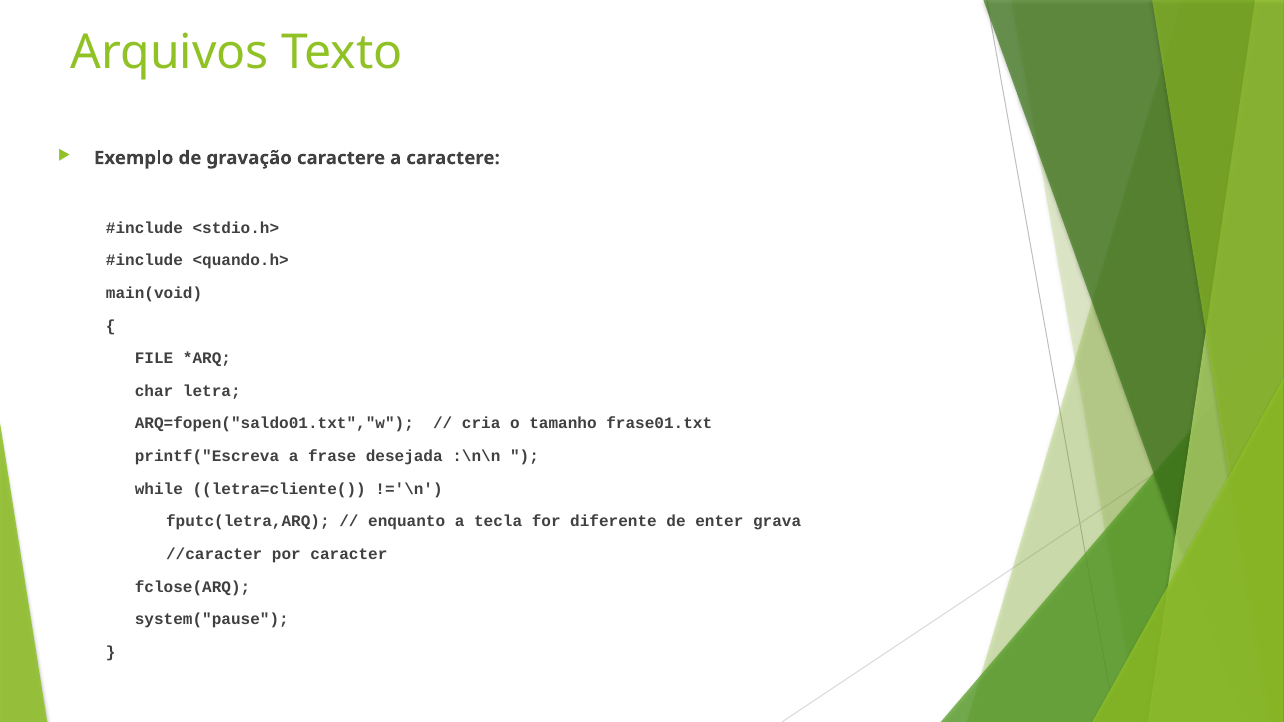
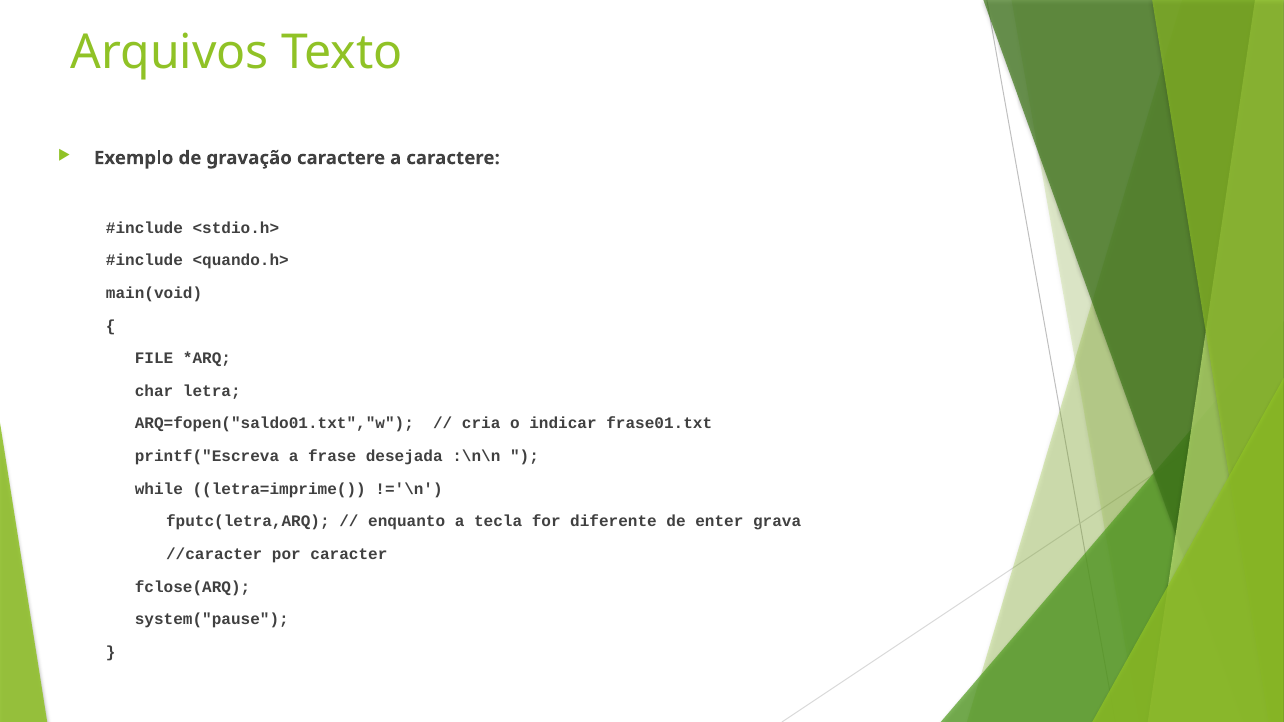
tamanho: tamanho -> indicar (563, 424)
letra=cliente(: letra=cliente( -> letra=imprime( (279, 489)
